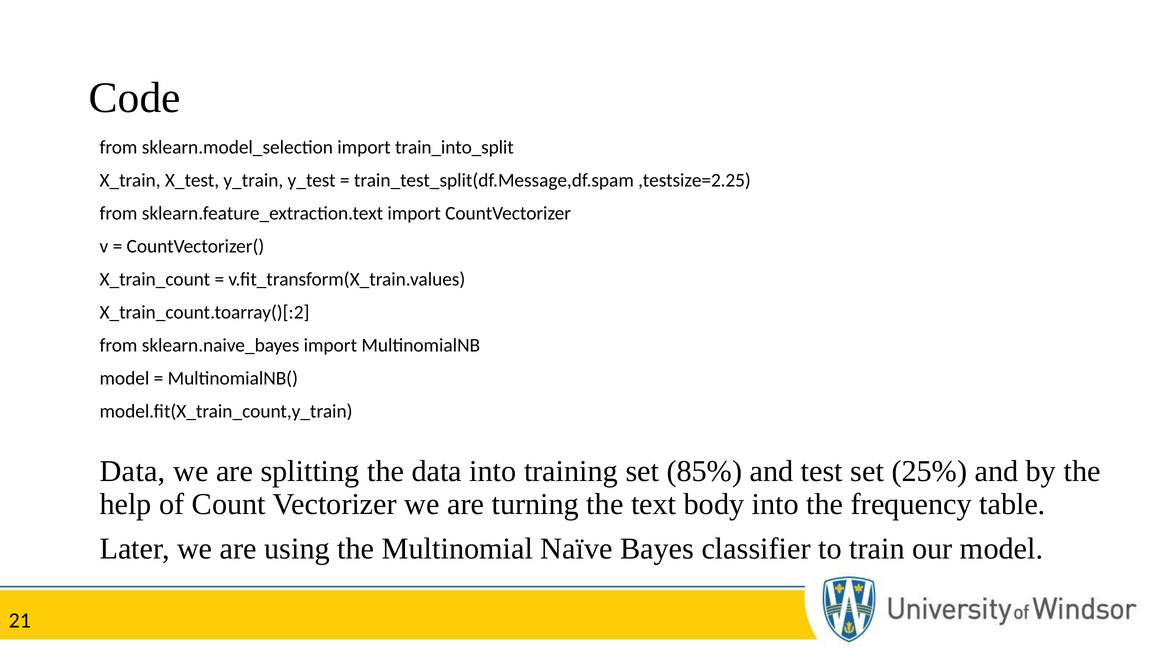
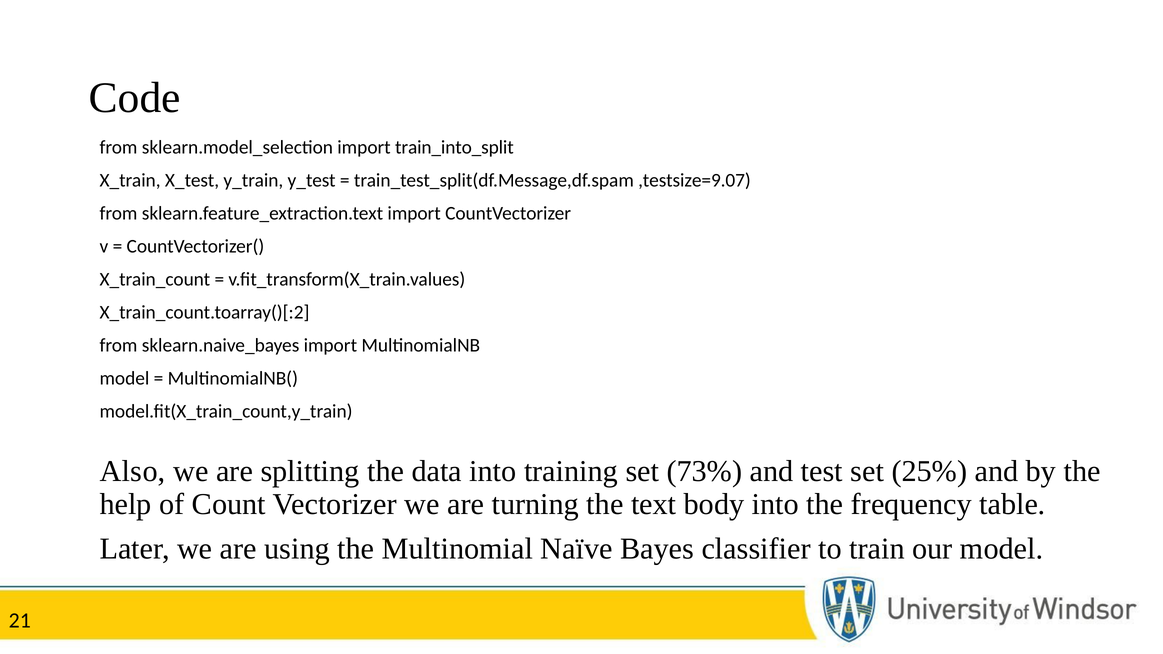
,testsize=2.25: ,testsize=2.25 -> ,testsize=9.07 (694, 180)
Data: Data -> Also (133, 472)
85%: 85% -> 73% (704, 472)
